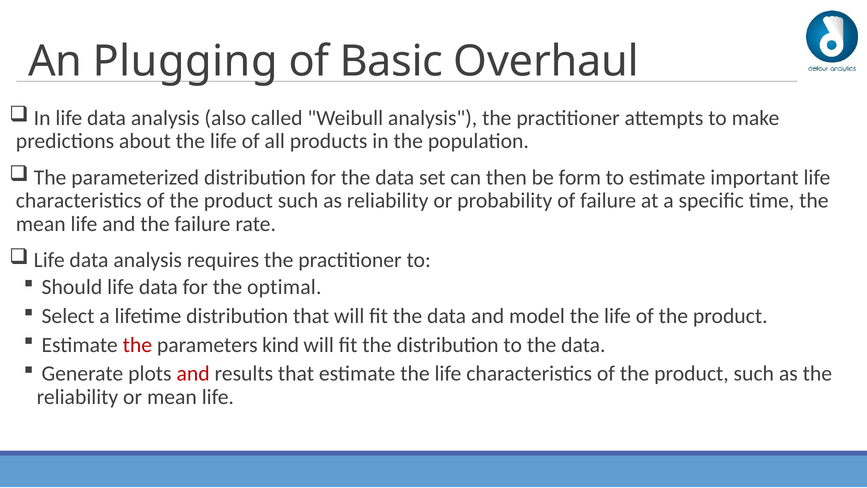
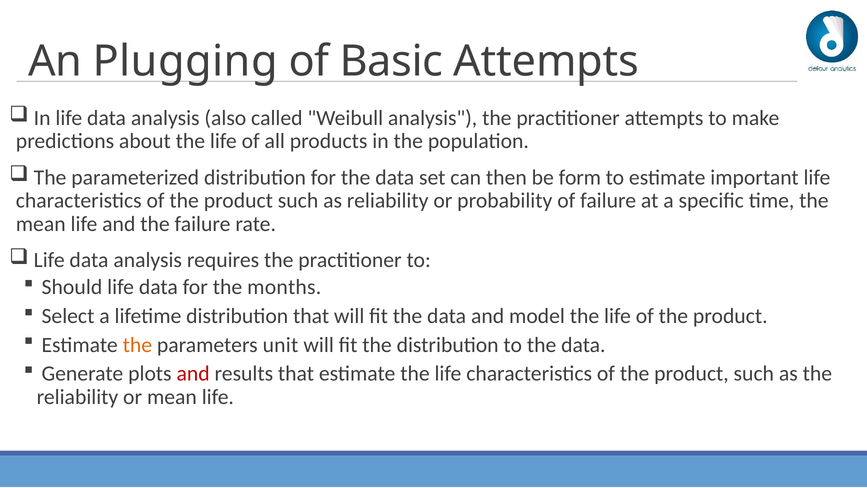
Basic Overhaul: Overhaul -> Attempts (546, 62)
optimal: optimal -> months (284, 287)
the colour: red -> orange (137, 345)
kind: kind -> unit (280, 345)
